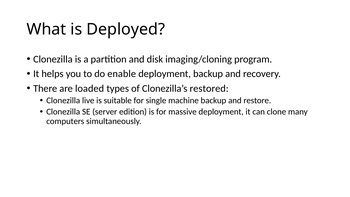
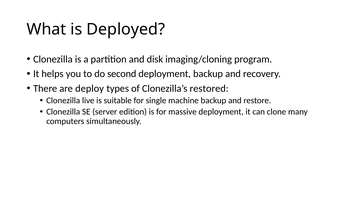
enable: enable -> second (122, 74)
loaded: loaded -> deploy (90, 88)
